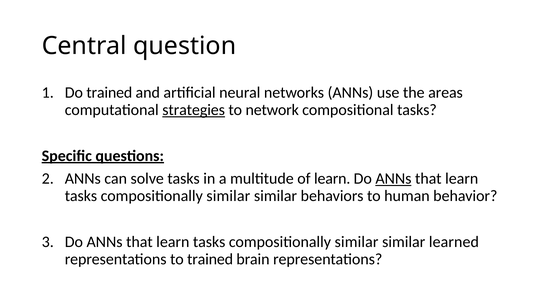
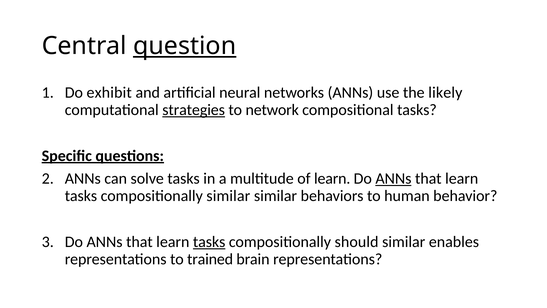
question underline: none -> present (185, 46)
Do trained: trained -> exhibit (109, 92)
areas: areas -> likely (445, 92)
tasks underline: none -> present (209, 242)
similar: similar -> should (357, 242)
learned: learned -> enables (454, 242)
